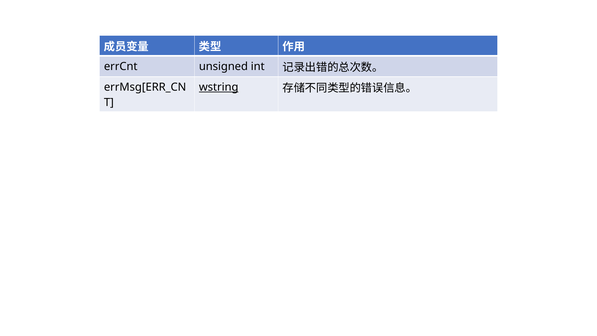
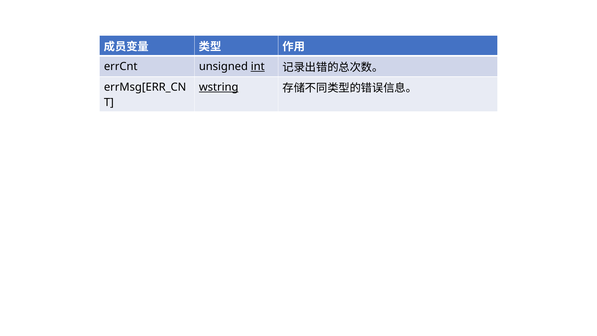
int underline: none -> present (258, 66)
